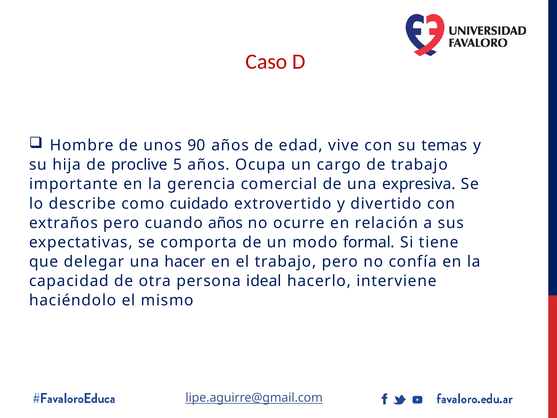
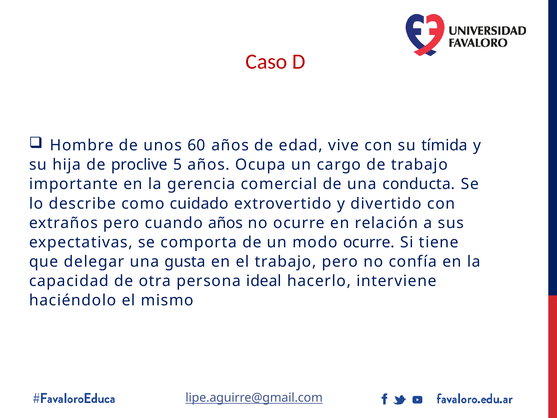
90: 90 -> 60 (197, 145)
temas: temas -> tímida (444, 145)
expresiva: expresiva -> conducta (419, 184)
modo formal: formal -> ocurre (369, 242)
hacer: hacer -> gusta (185, 261)
